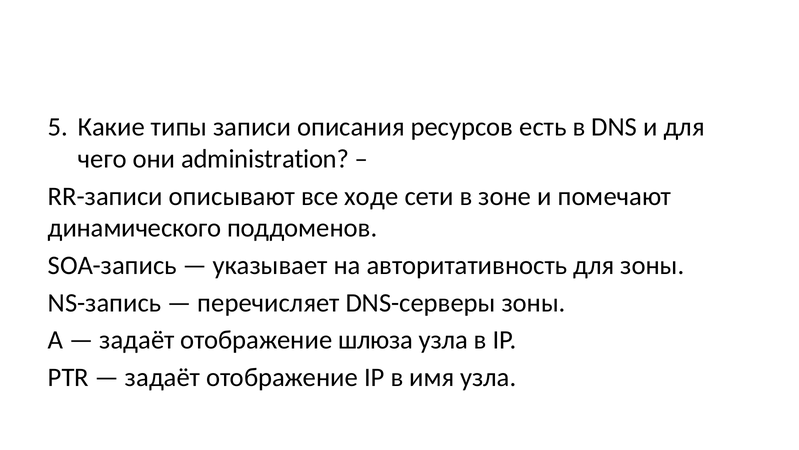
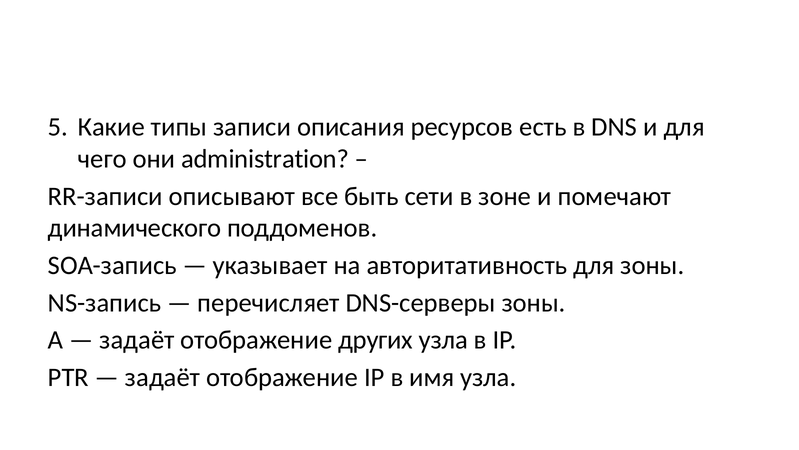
ходе: ходе -> быть (371, 196)
шлюза: шлюза -> других (376, 340)
